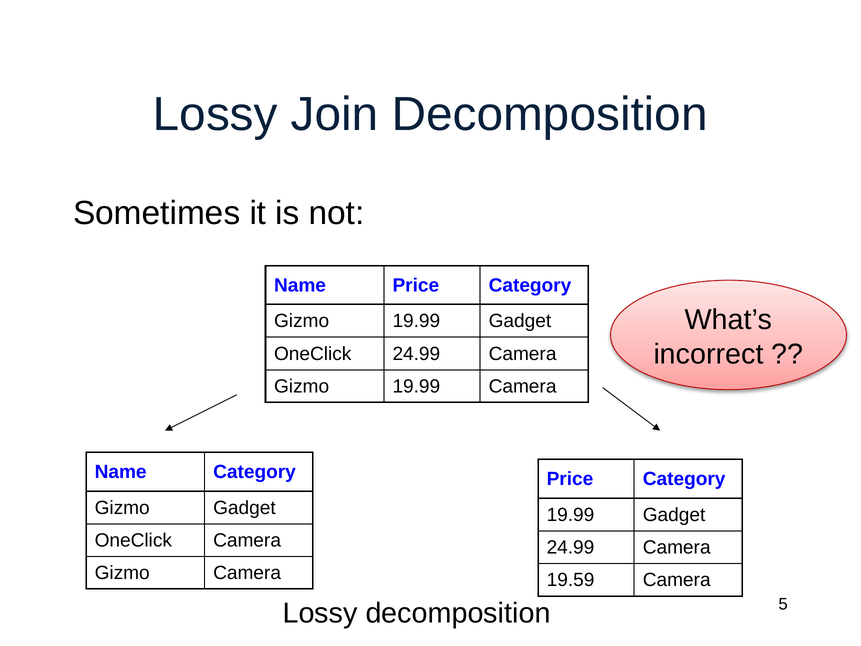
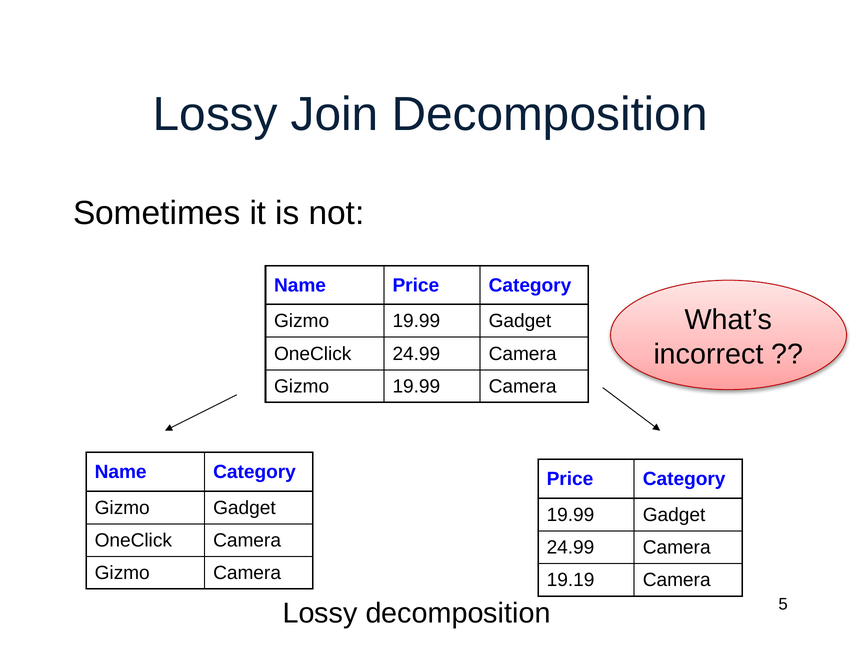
19.59: 19.59 -> 19.19 (571, 580)
